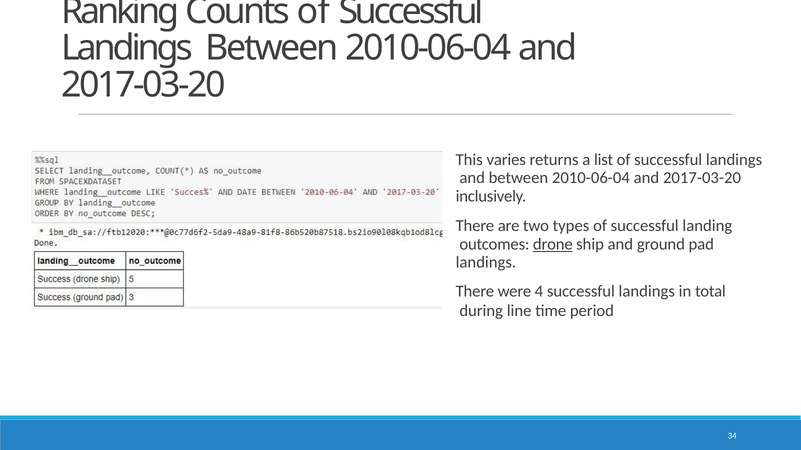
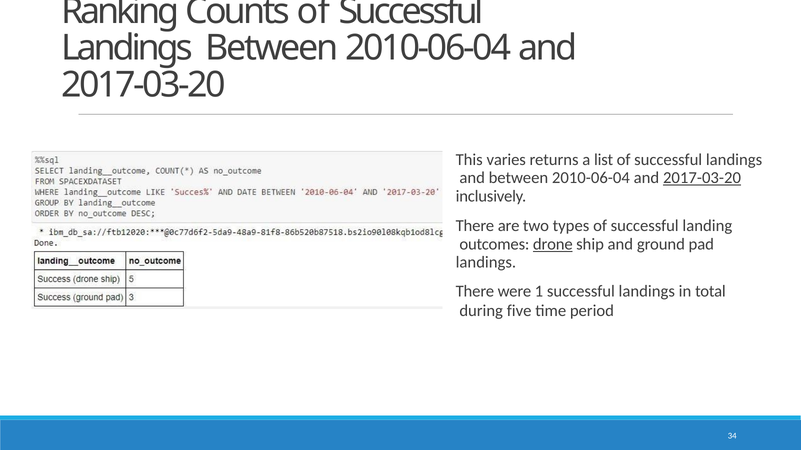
2017-03-20 underline: none -> present (702, 178)
4: 4 -> 1 (539, 292)
line: line -> five (519, 311)
